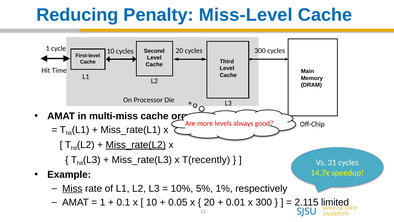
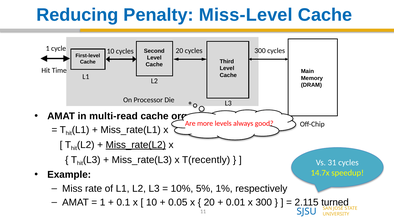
multi-miss: multi-miss -> multi-read (113, 116)
Miss underline: present -> none (72, 188)
limited: limited -> turned (335, 202)
